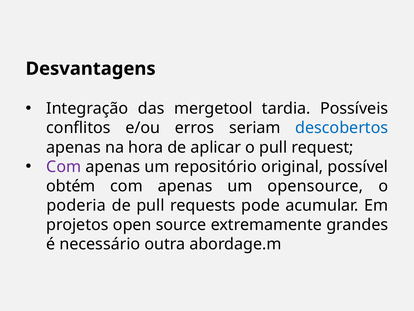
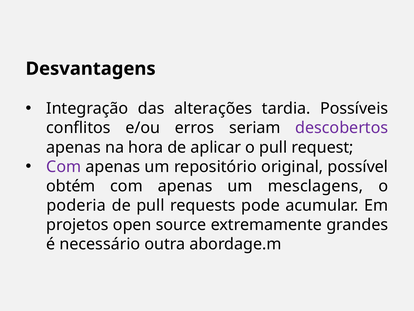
mergetool: mergetool -> alterações (213, 108)
descobertos colour: blue -> purple (342, 128)
opensource: opensource -> mesclagens (315, 186)
